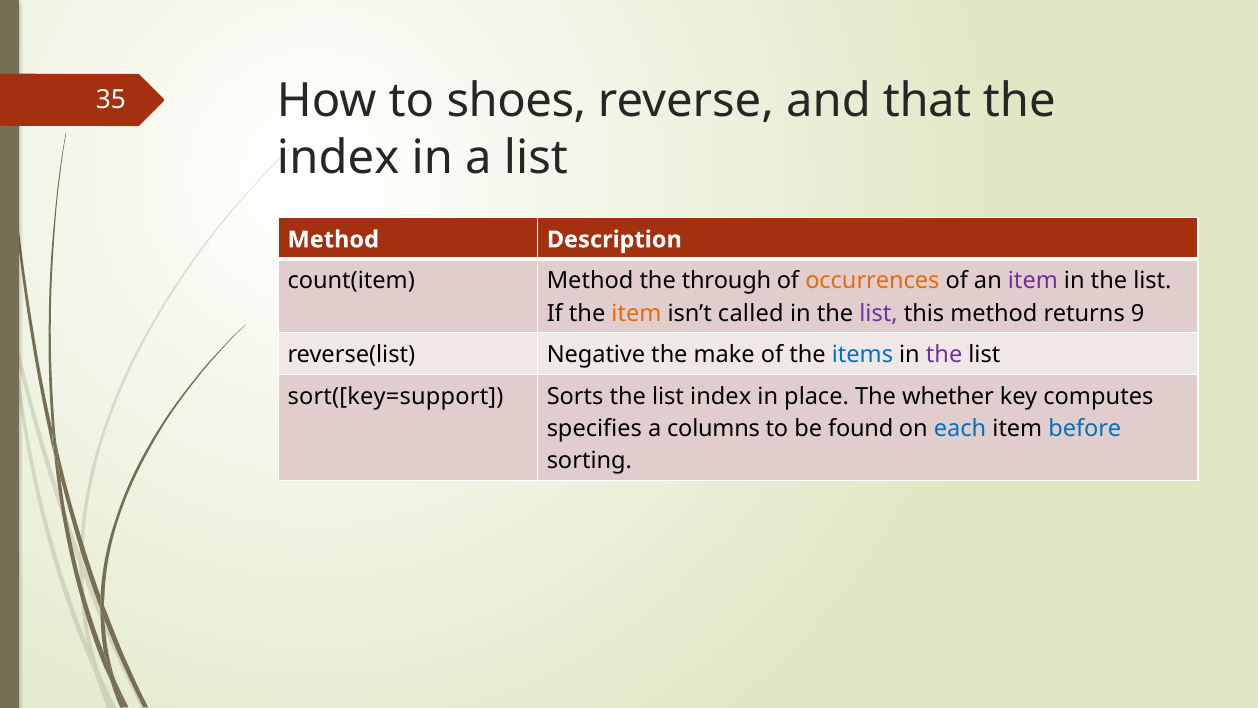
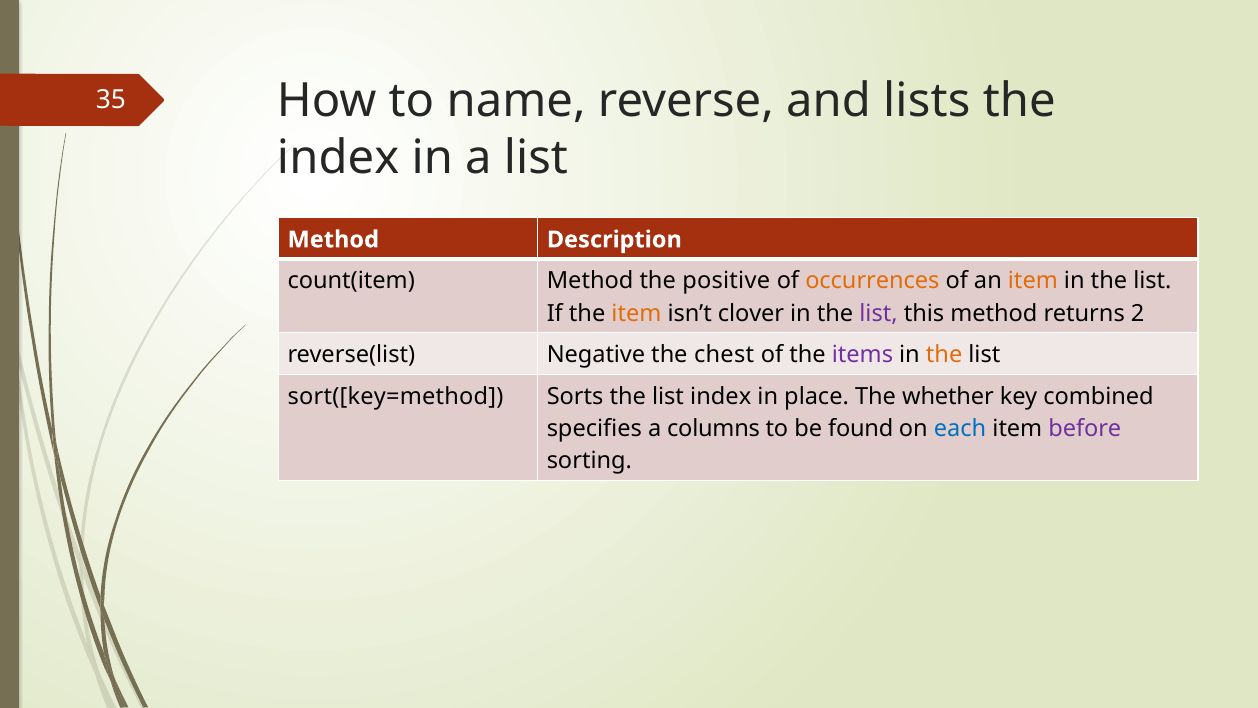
shoes: shoes -> name (516, 101)
that: that -> lists (927, 101)
through: through -> positive (726, 281)
item colour: purple -> orange (1033, 281)
called: called -> clover (751, 313)
9: 9 -> 2 (1138, 313)
make: make -> chest (724, 355)
items colour: blue -> purple (862, 355)
the colour: purple -> orange (944, 355)
sort([key=support: sort([key=support -> sort([key=method (396, 396)
computes: computes -> combined (1098, 396)
before colour: blue -> purple (1085, 428)
